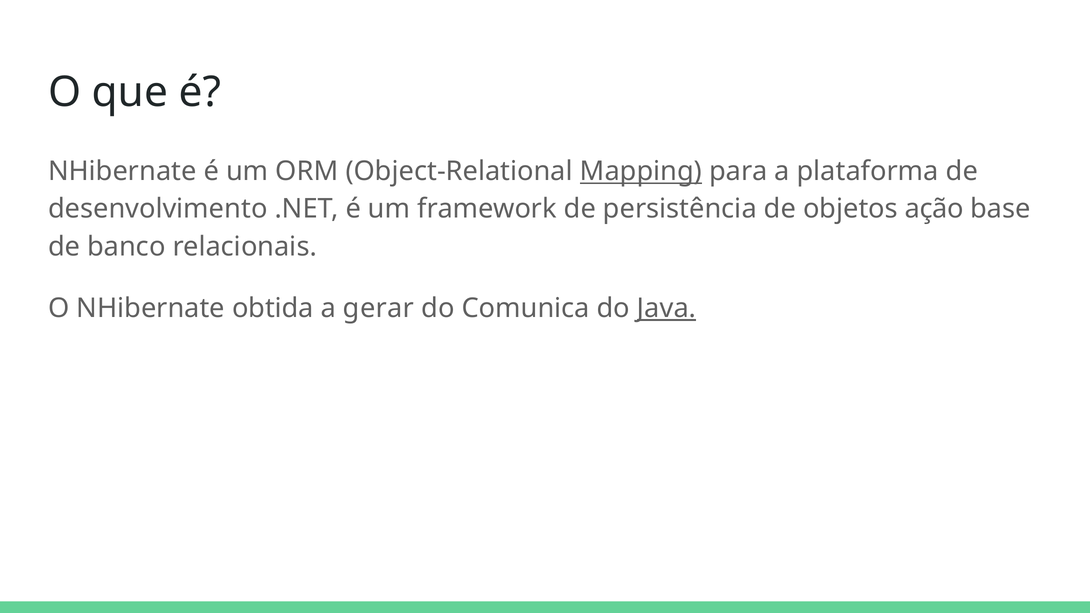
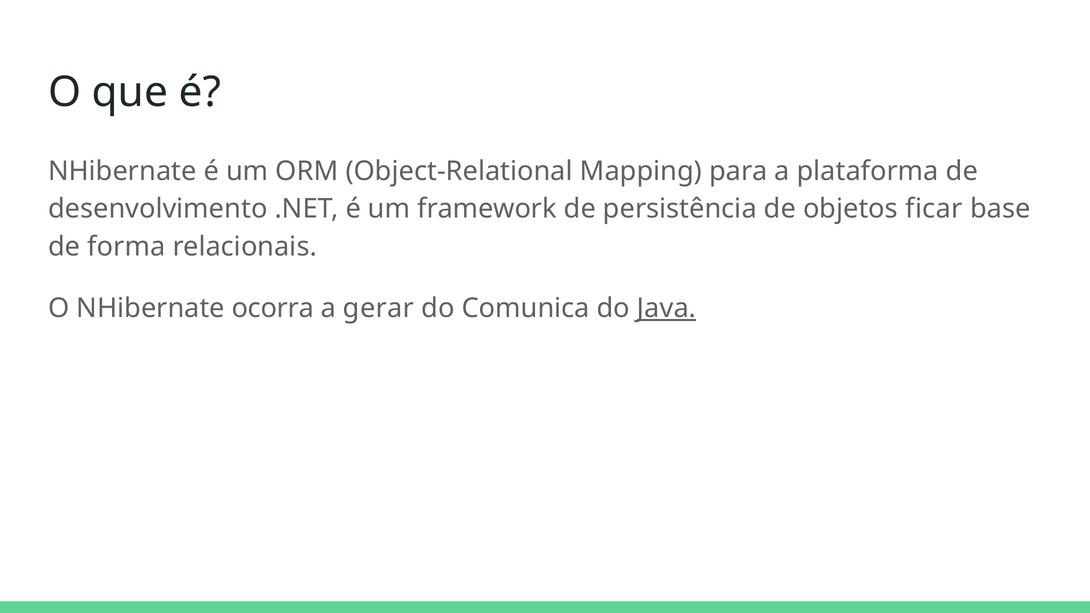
Mapping underline: present -> none (641, 171)
ação: ação -> ficar (934, 209)
banco: banco -> forma (126, 247)
obtida: obtida -> ocorra (273, 308)
